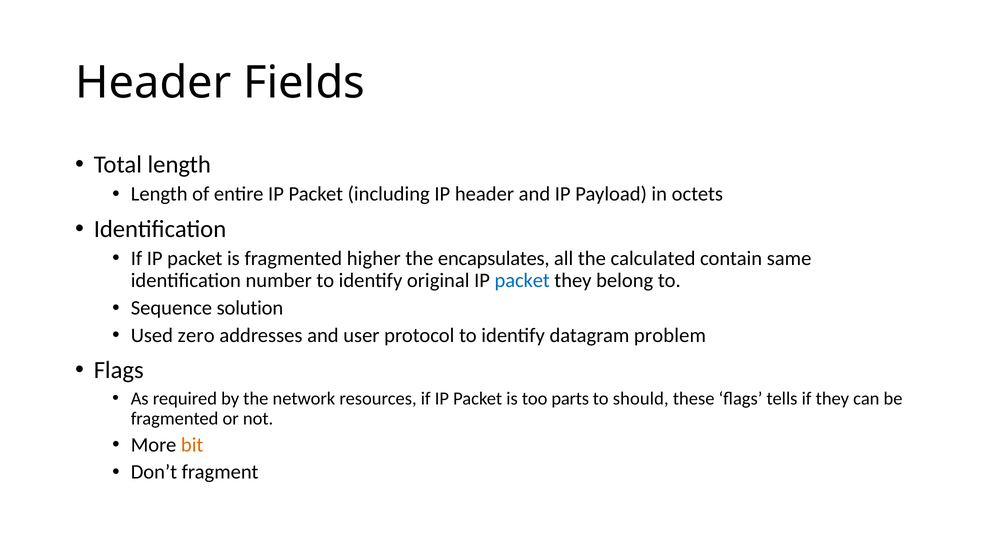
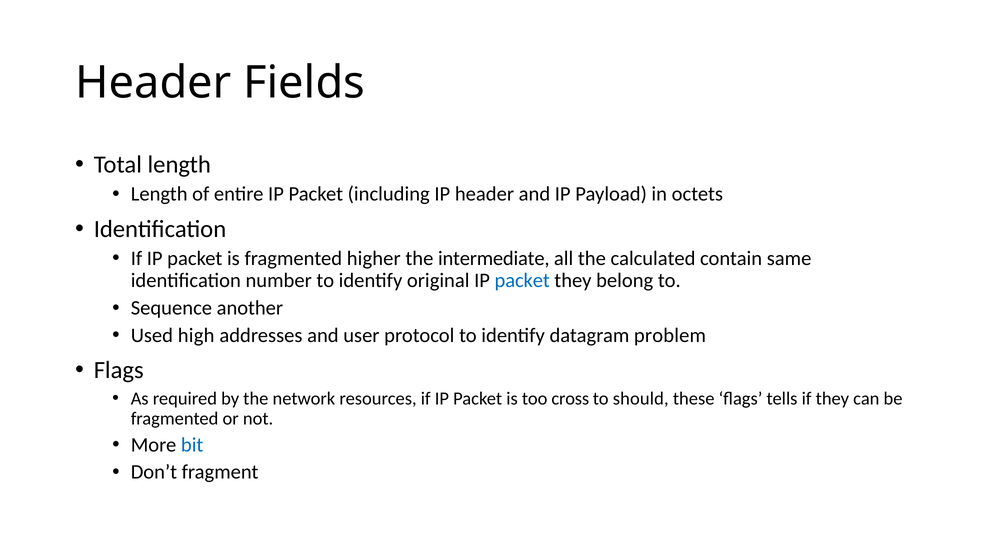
encapsulates: encapsulates -> intermediate (494, 259)
solution: solution -> another (250, 308)
zero: zero -> high (196, 336)
parts: parts -> cross (570, 399)
bit colour: orange -> blue (192, 445)
